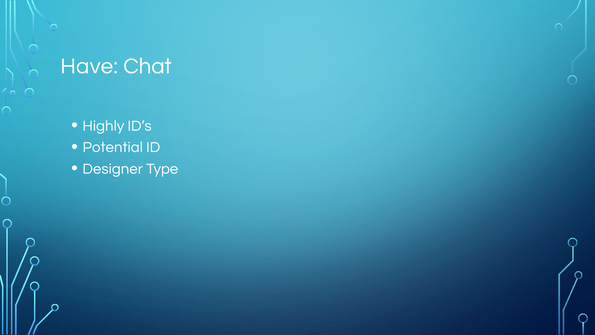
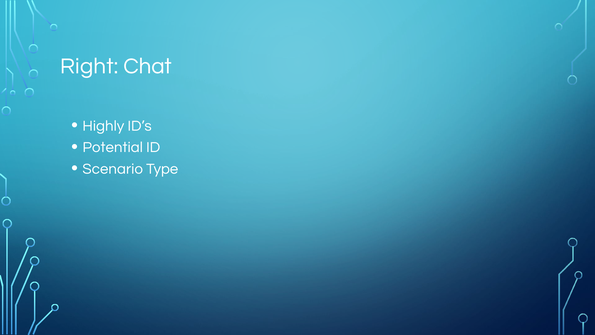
Have: Have -> Right (89, 66)
Designer: Designer -> Scenario (113, 169)
